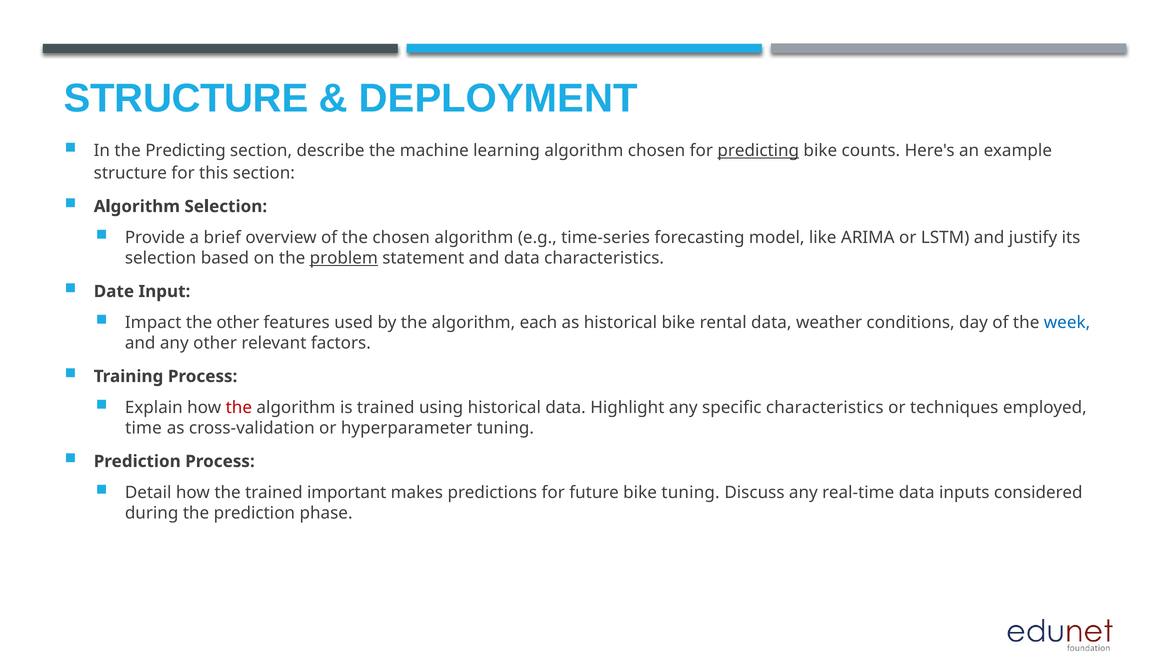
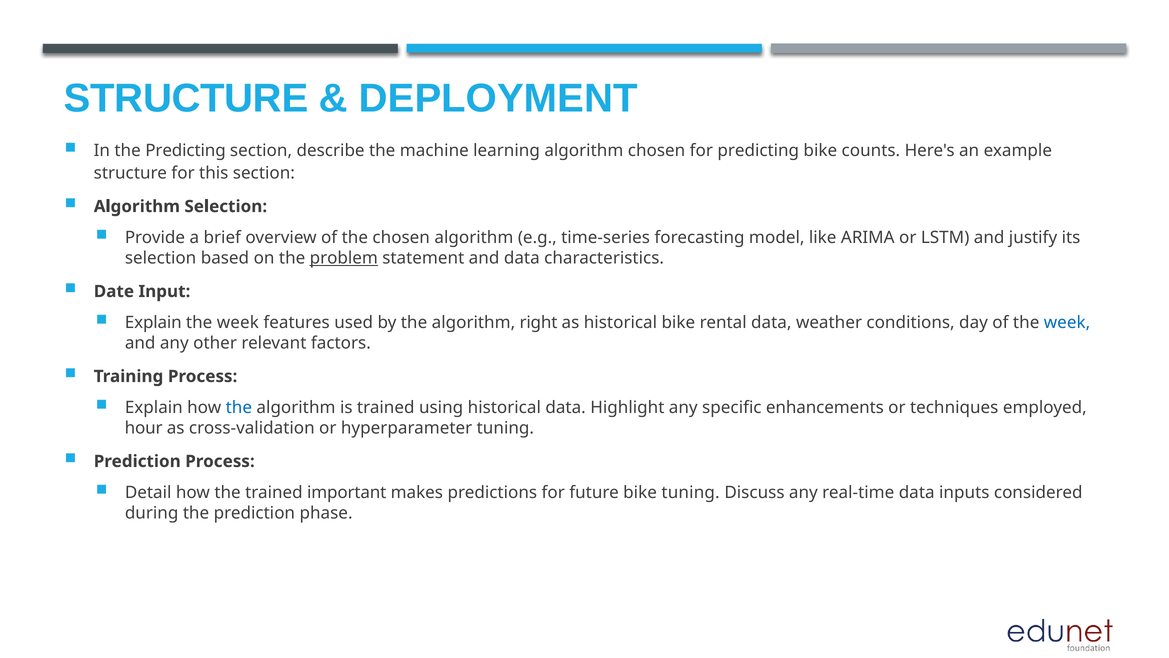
predicting underline: present -> none (758, 151)
Impact: Impact -> Explain (153, 322)
other: other -> week (238, 322)
each: each -> right (538, 322)
the colour: red -> blue (239, 407)
specific characteristics: characteristics -> enhancements (825, 407)
time: time -> hour (144, 428)
